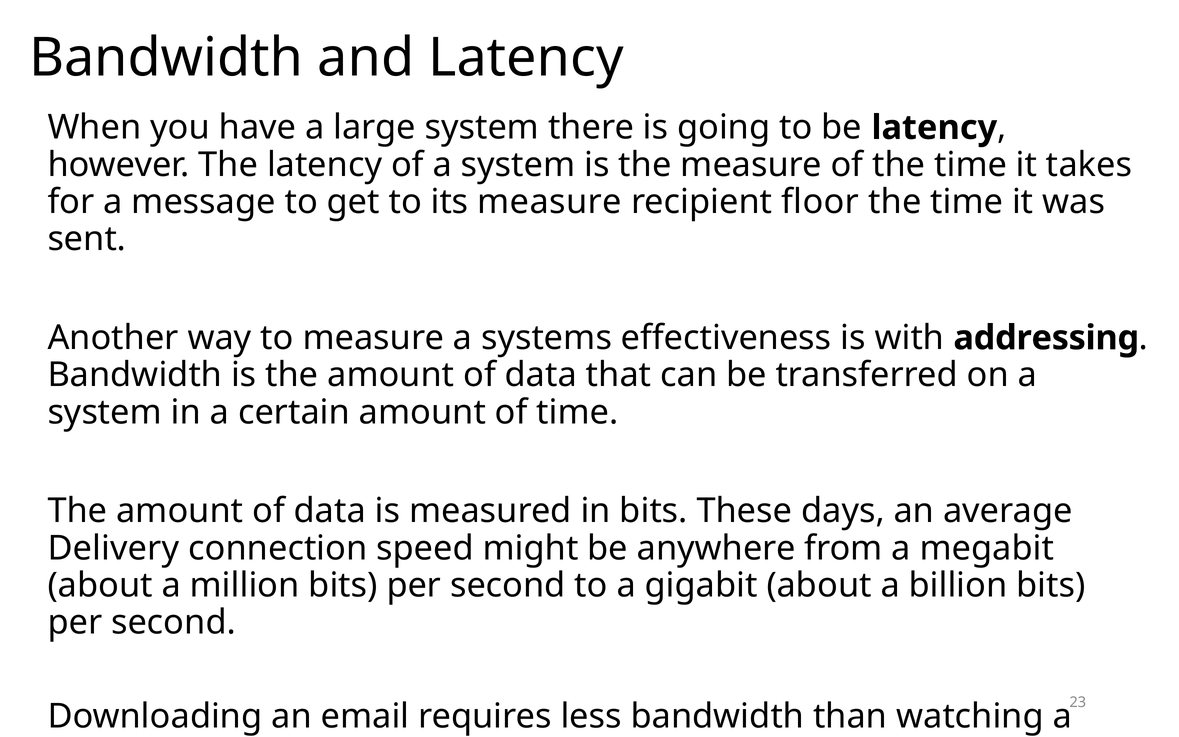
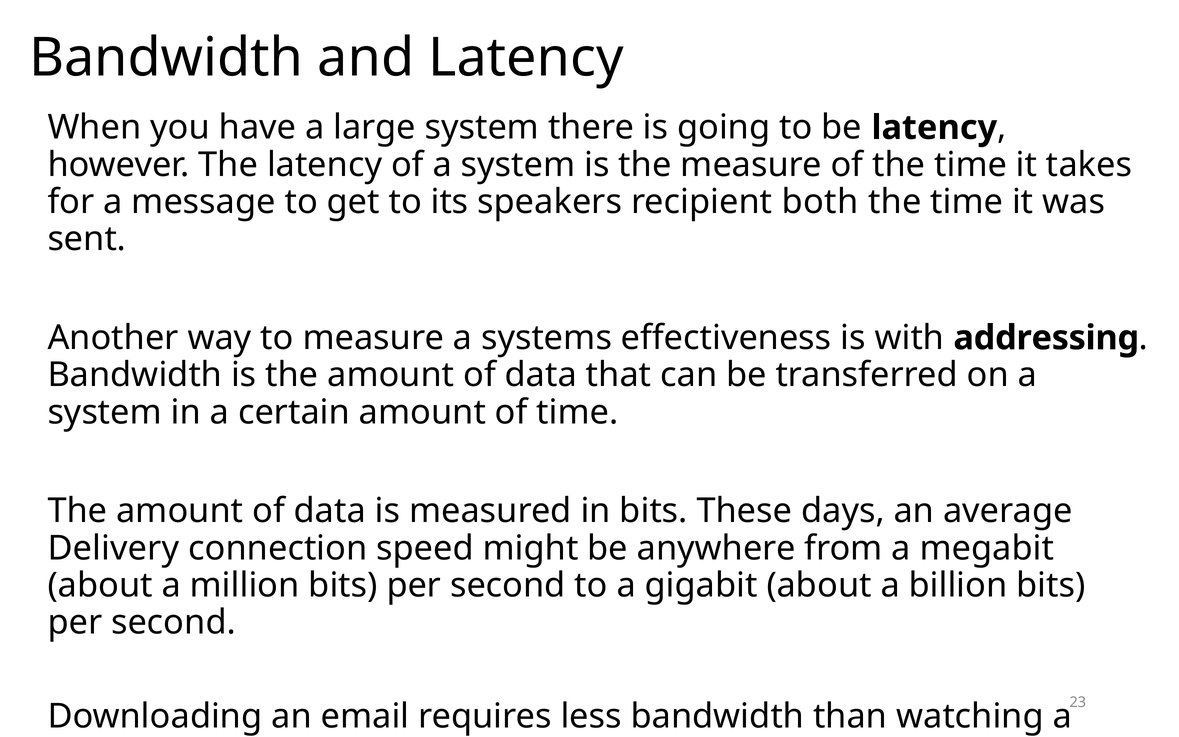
its measure: measure -> speakers (550, 202)
floor: floor -> both (820, 202)
